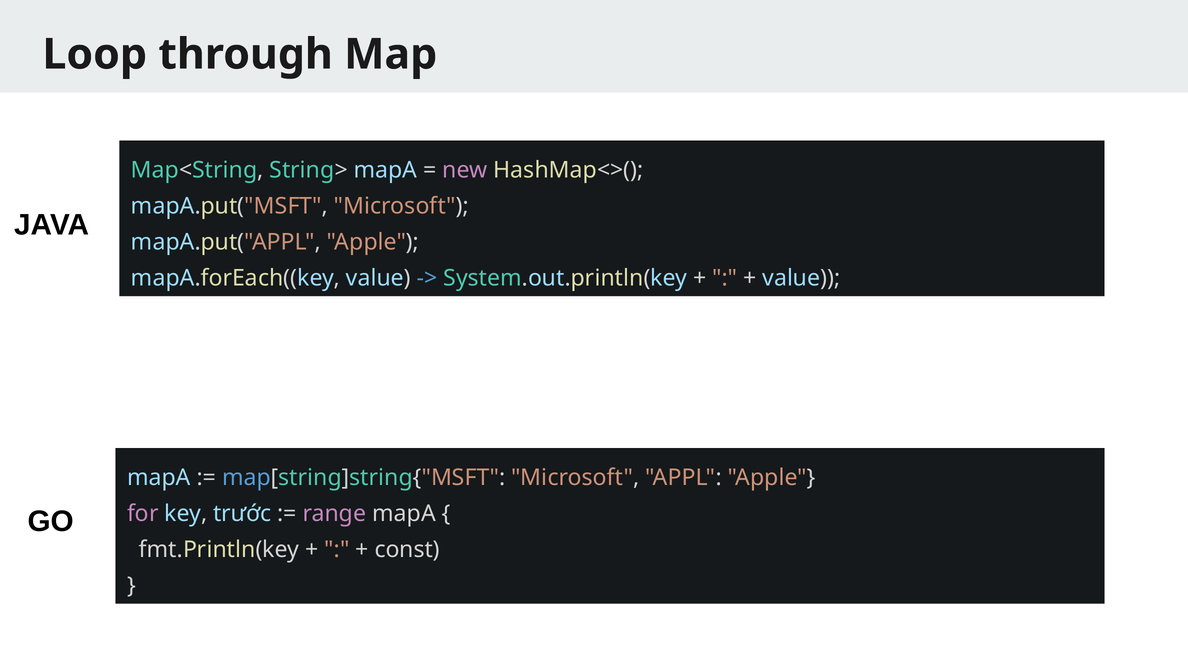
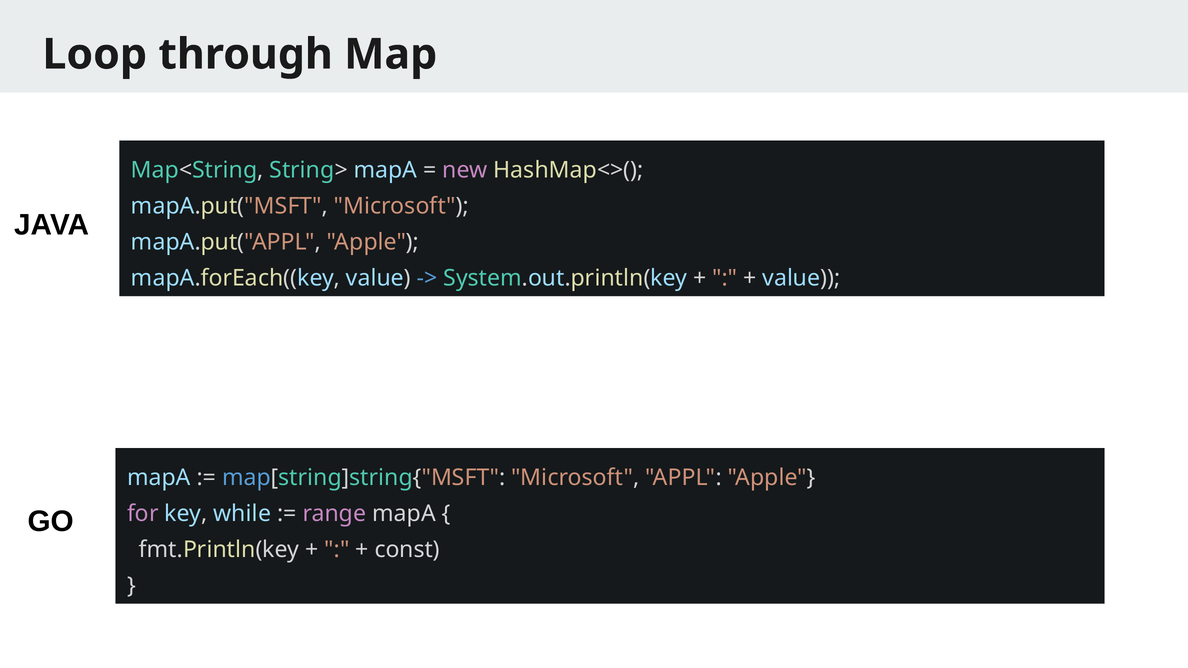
trước: trước -> while (242, 514)
